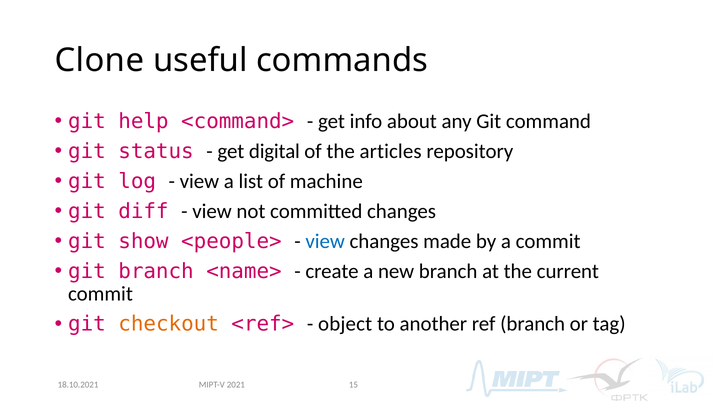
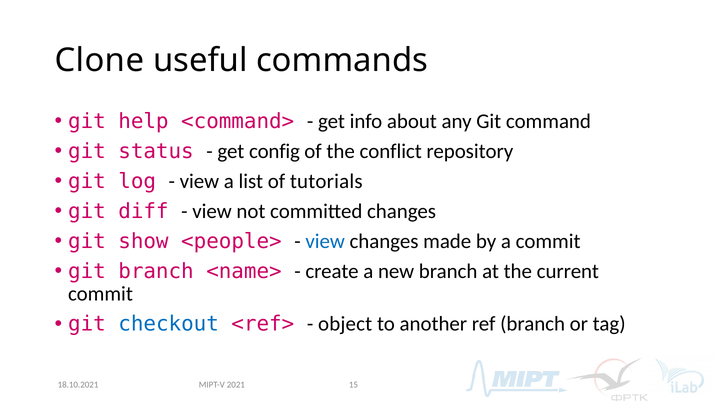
digital: digital -> config (274, 151)
articles: articles -> conflict (391, 151)
machine: machine -> tutorials (326, 181)
checkout colour: orange -> blue (169, 324)
